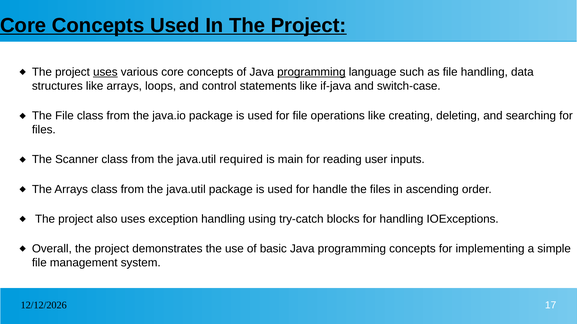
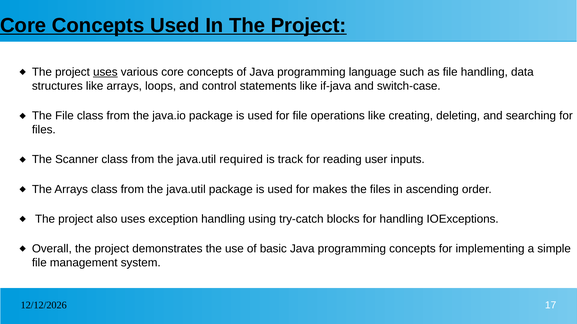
programming underline: present -> none (311, 72)
main: main -> track (290, 160)
handle: handle -> makes (330, 190)
